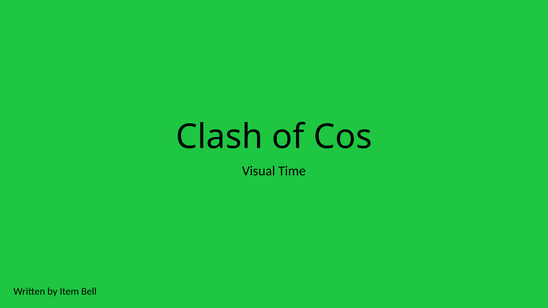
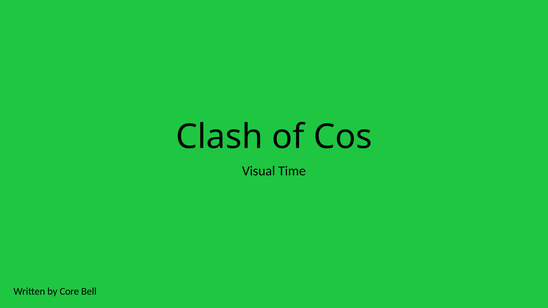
Item: Item -> Core (69, 292)
